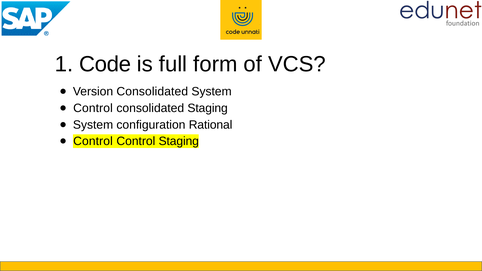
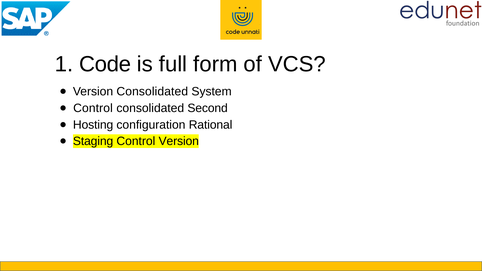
consolidated Staging: Staging -> Second (208, 108)
System: System -> Hosting (93, 125)
Control: Control -> Staging (93, 141)
Control Staging: Staging -> Version (179, 141)
